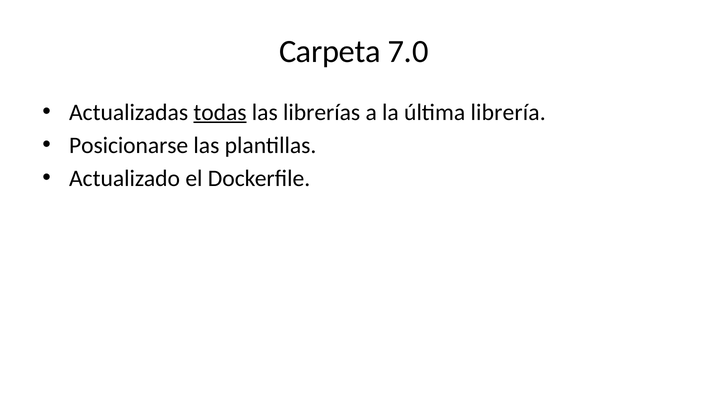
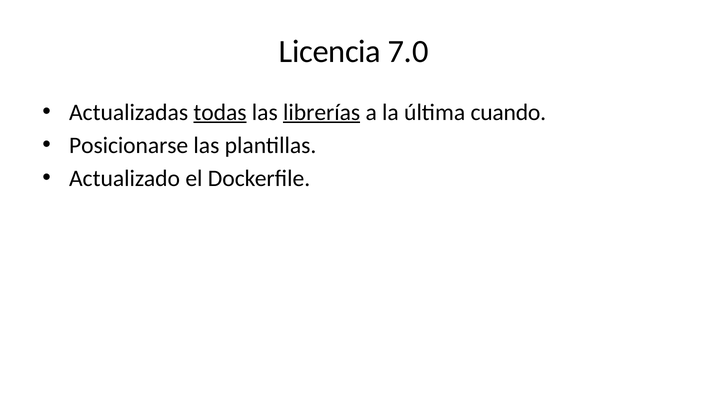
Carpeta: Carpeta -> Licencia (330, 51)
librerías underline: none -> present (322, 112)
librería: librería -> cuando (508, 112)
